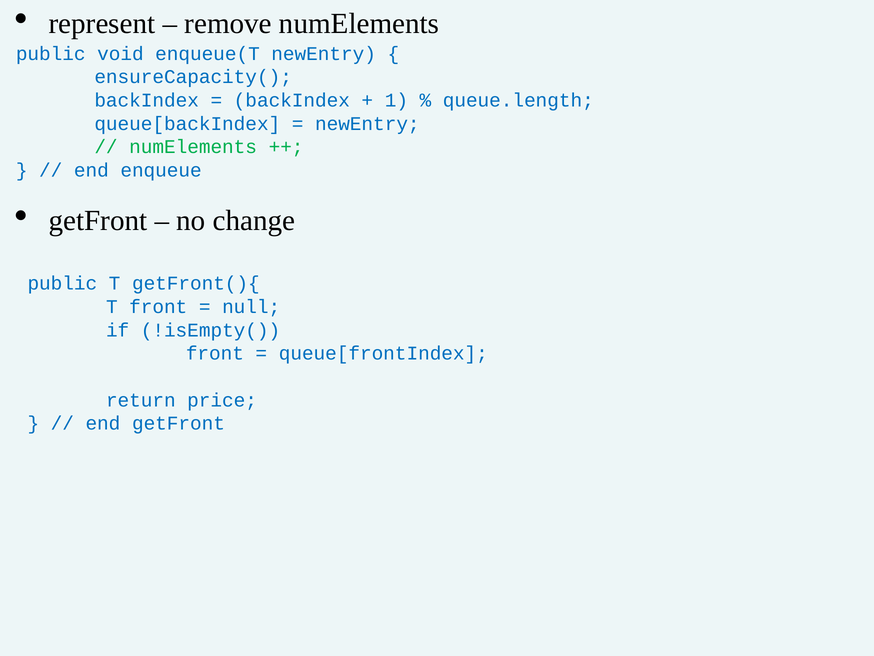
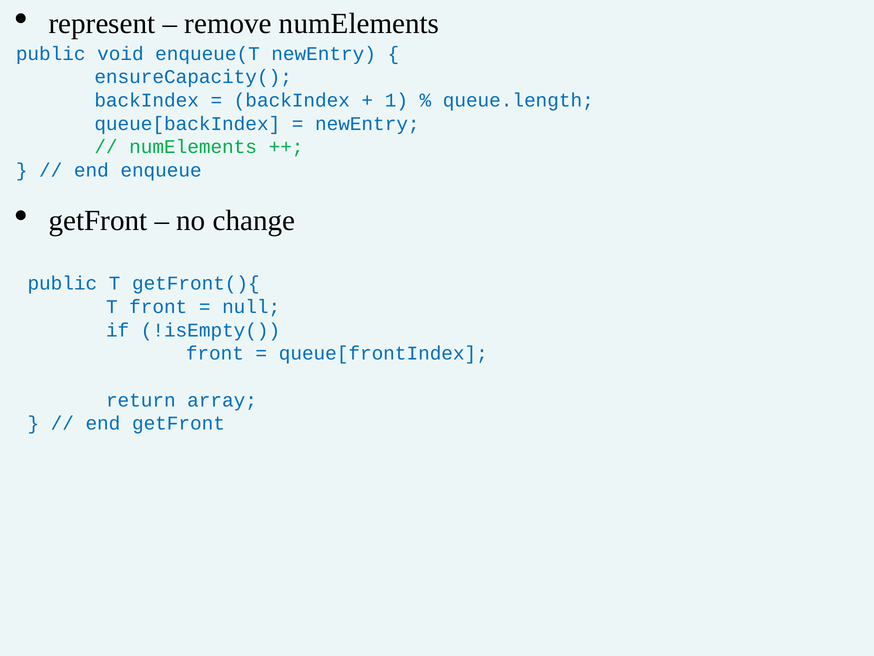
price: price -> array (222, 400)
